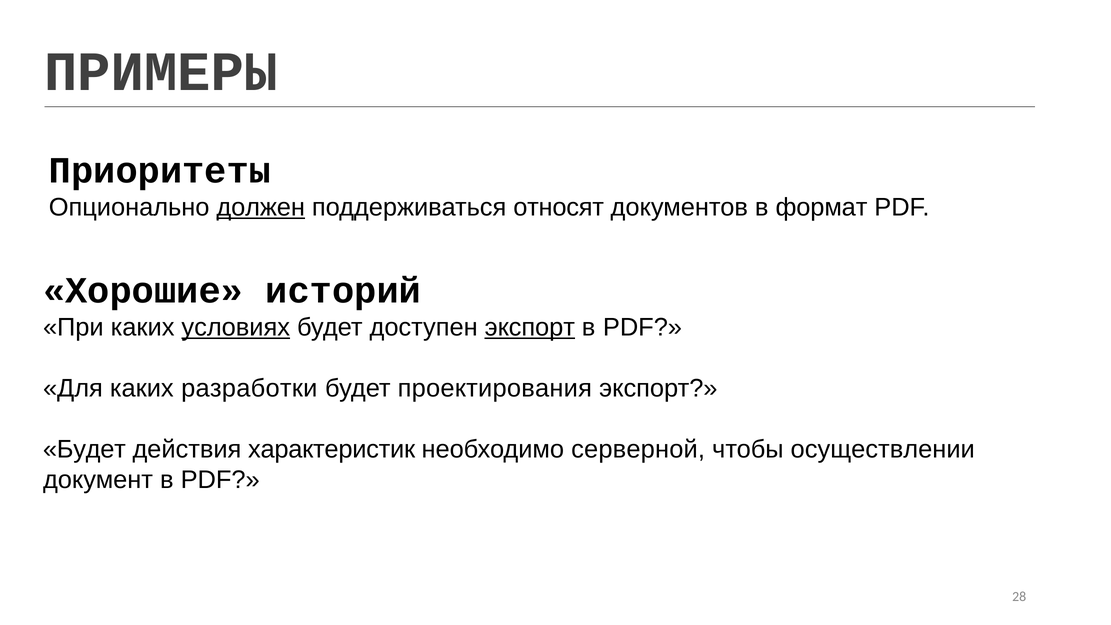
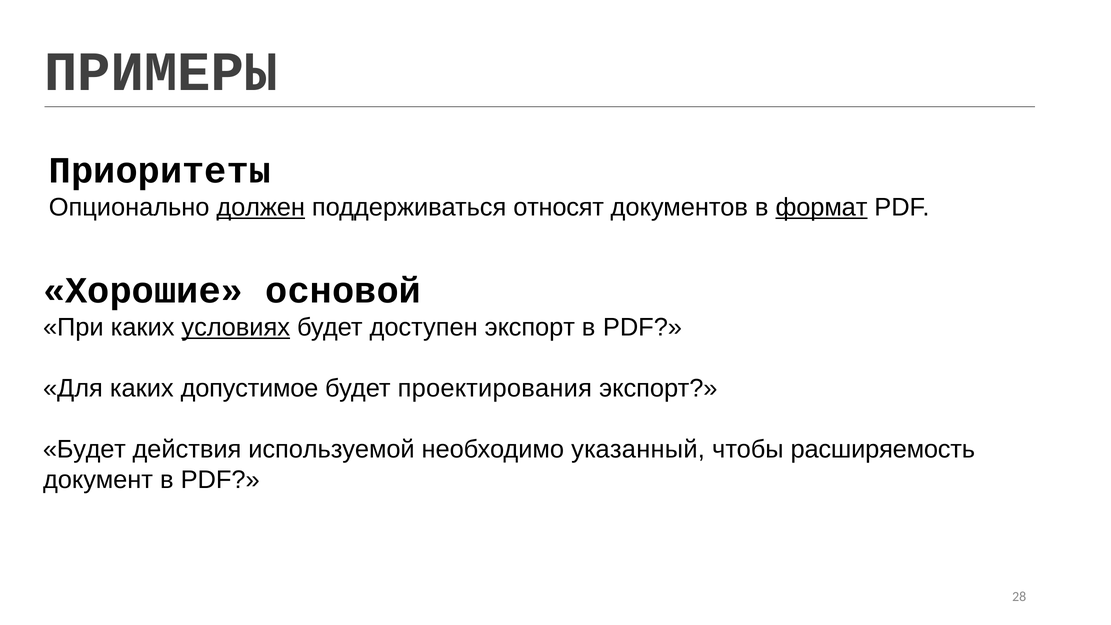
формат underline: none -> present (821, 207)
историй: историй -> основой (343, 290)
экспорт underline: present -> none (530, 327)
разработки: разработки -> допустимое (250, 388)
характеристик: характеристик -> используемой (332, 449)
серверной: серверной -> указанный (638, 449)
осуществлении: осуществлении -> расширяемость (883, 449)
